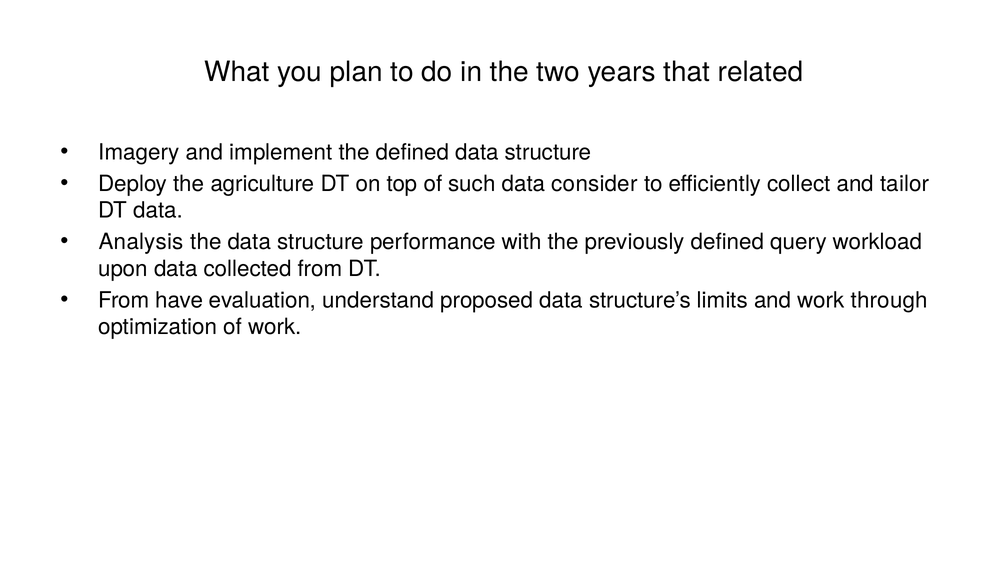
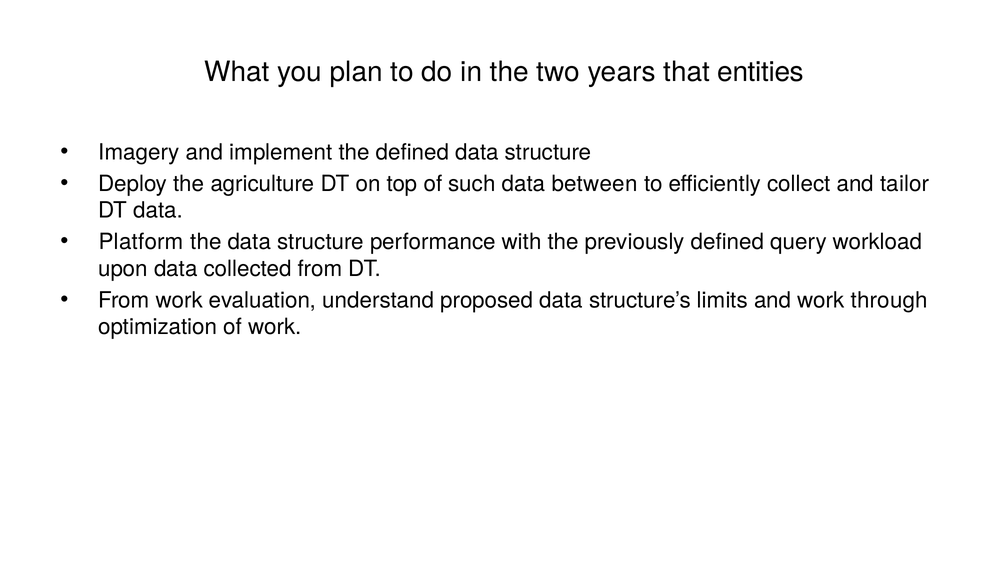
related: related -> entities (761, 72)
consider: consider -> between (595, 184)
Analysis: Analysis -> Platform (141, 242)
From have: have -> work (179, 300)
